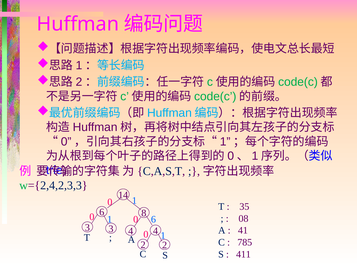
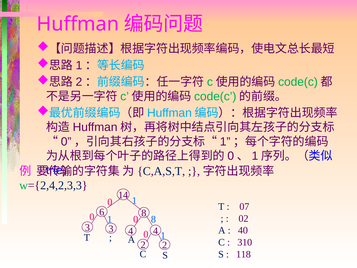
35: 35 -> 07 (244, 206)
08: 08 -> 02 (243, 218)
0 6: 6 -> 8 (153, 219)
41: 41 -> 40 (243, 230)
785: 785 -> 310 (245, 242)
411: 411 -> 118 (243, 254)
